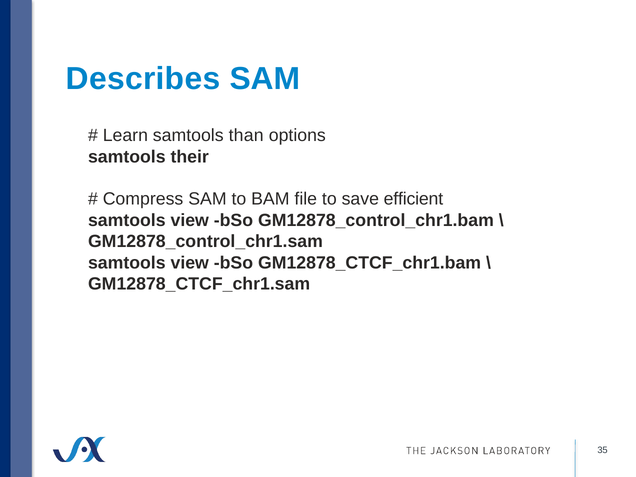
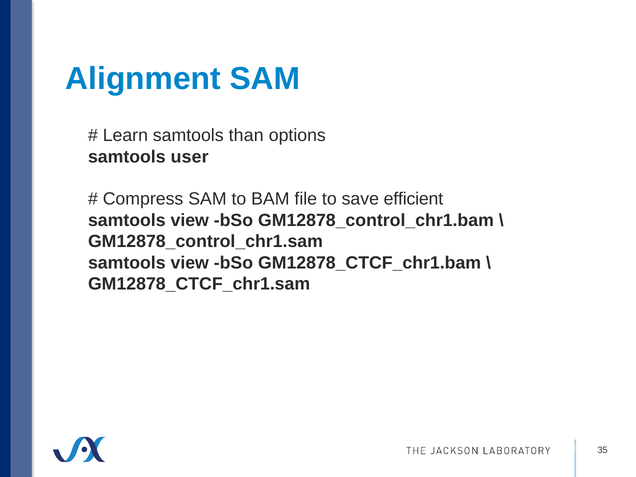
Describes: Describes -> Alignment (143, 79)
their: their -> user (190, 157)
